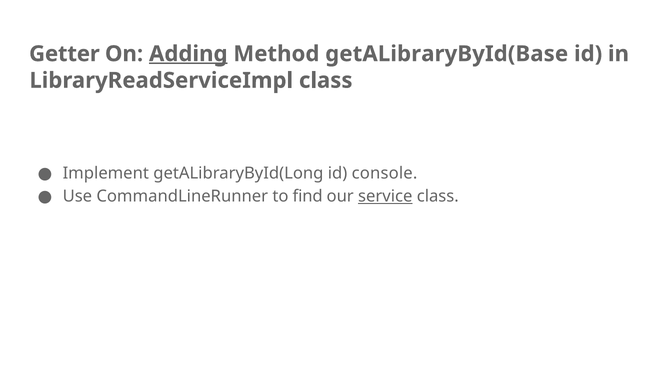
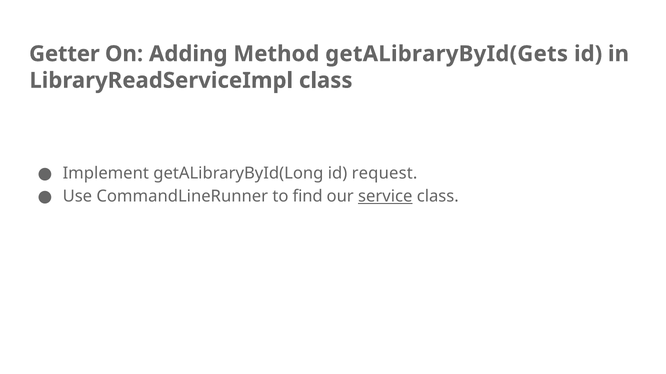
Adding underline: present -> none (188, 54)
getALibraryById(Base: getALibraryById(Base -> getALibraryById(Gets (447, 54)
console: console -> request (385, 174)
